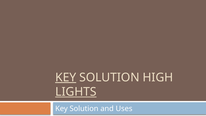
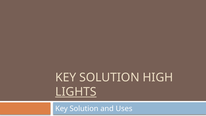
KEY underline: present -> none (66, 77)
